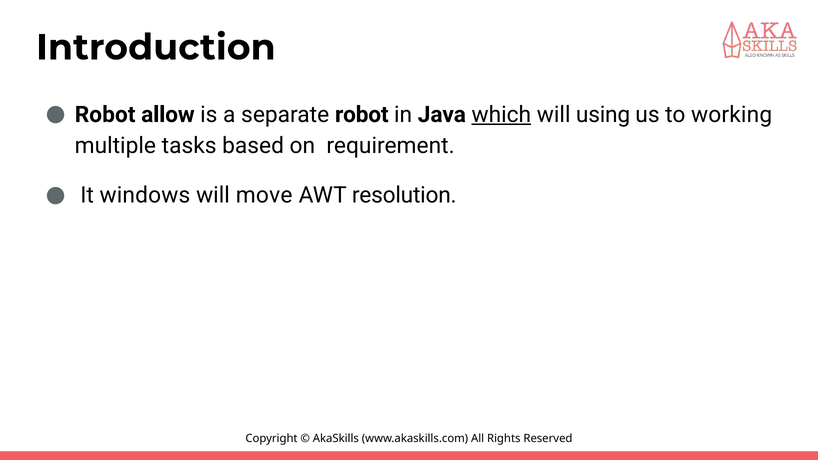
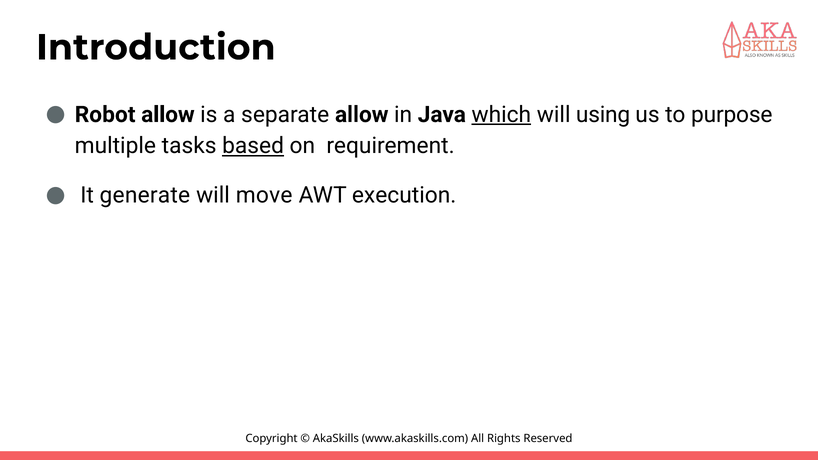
separate robot: robot -> allow (362, 115)
working: working -> purpose (732, 115)
based underline: none -> present (253, 146)
windows: windows -> generate (145, 195)
resolution: resolution -> execution (404, 195)
